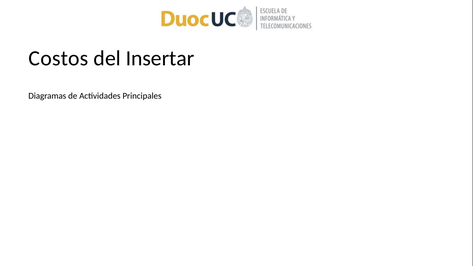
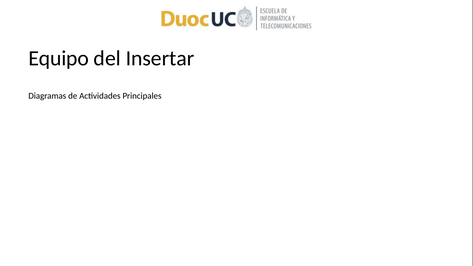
Costos: Costos -> Equipo (59, 58)
